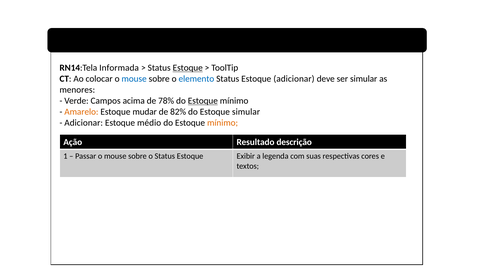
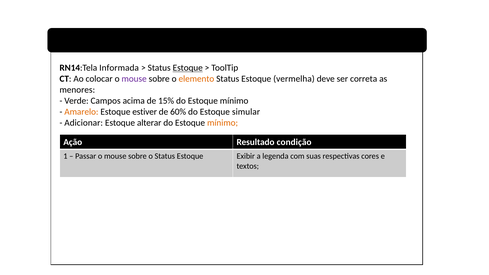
mouse colour: blue -> purple (134, 79)
elemento colour: blue -> orange (196, 79)
Estoque adicionar: adicionar -> vermelha (294, 79)
ser simular: simular -> correta (364, 79)
78%: 78% -> 15% (166, 101)
Estoque underline: present -> none (203, 101)
mudar: mudar -> estiver (145, 112)
82%: 82% -> 60% (178, 112)
médio: médio -> alterar (149, 123)
descrição: descrição -> condição (294, 142)
